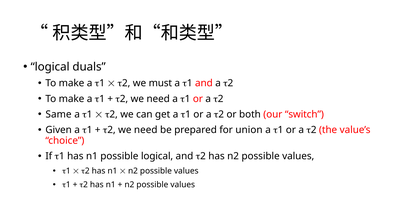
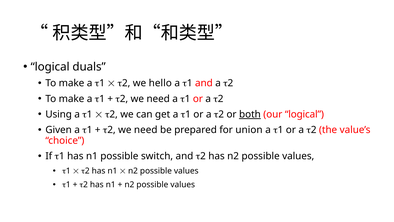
must: must -> hello (160, 83)
Same: Same -> Using (59, 114)
both underline: none -> present (250, 114)
our switch: switch -> logical (304, 114)
possible logical: logical -> switch (157, 156)
